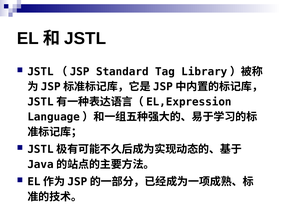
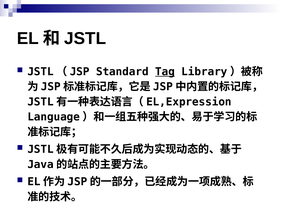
Tag underline: none -> present (165, 72)
